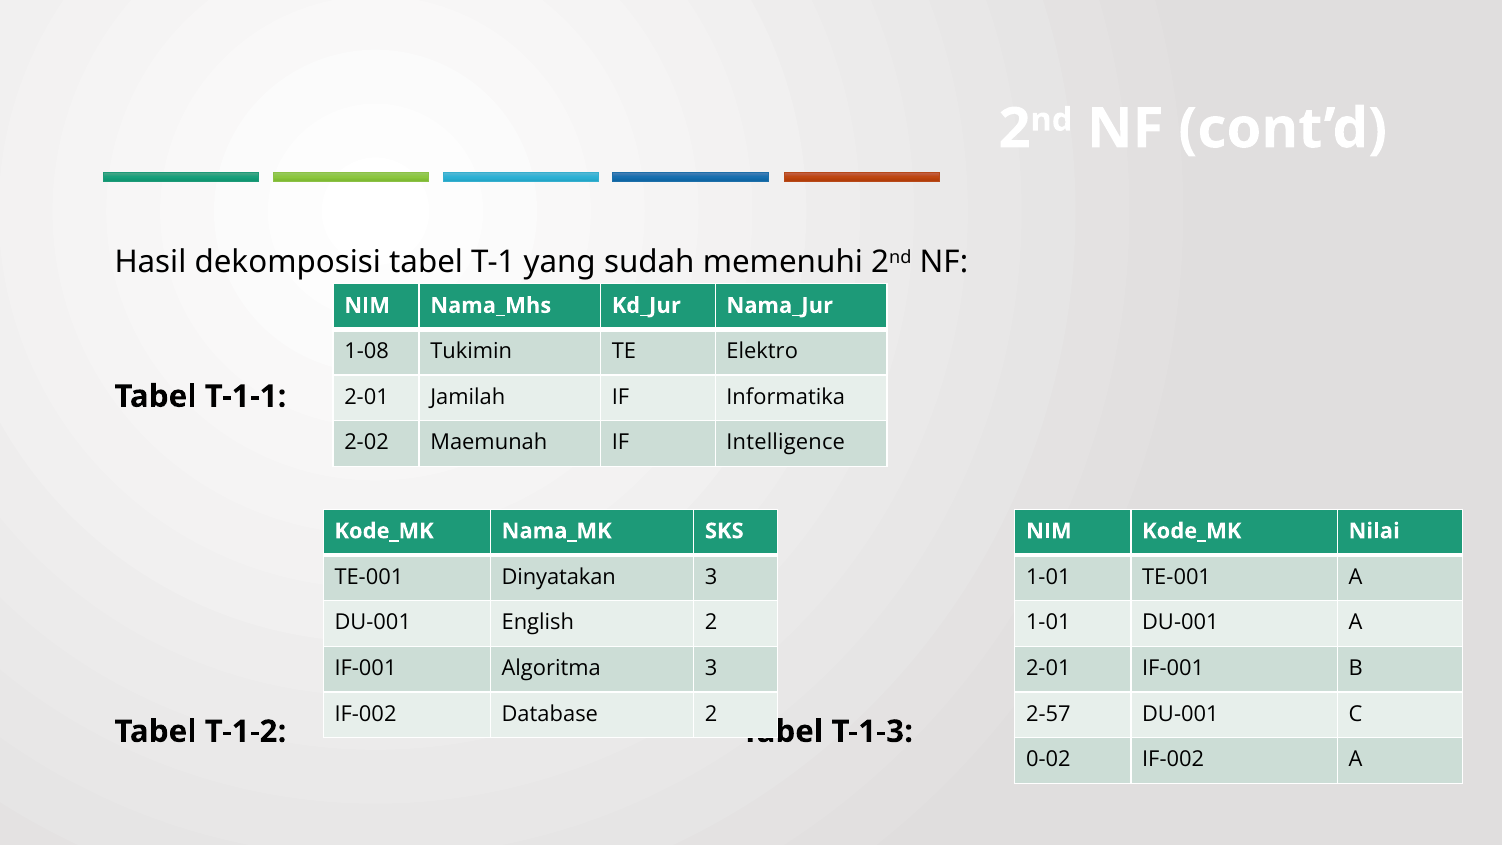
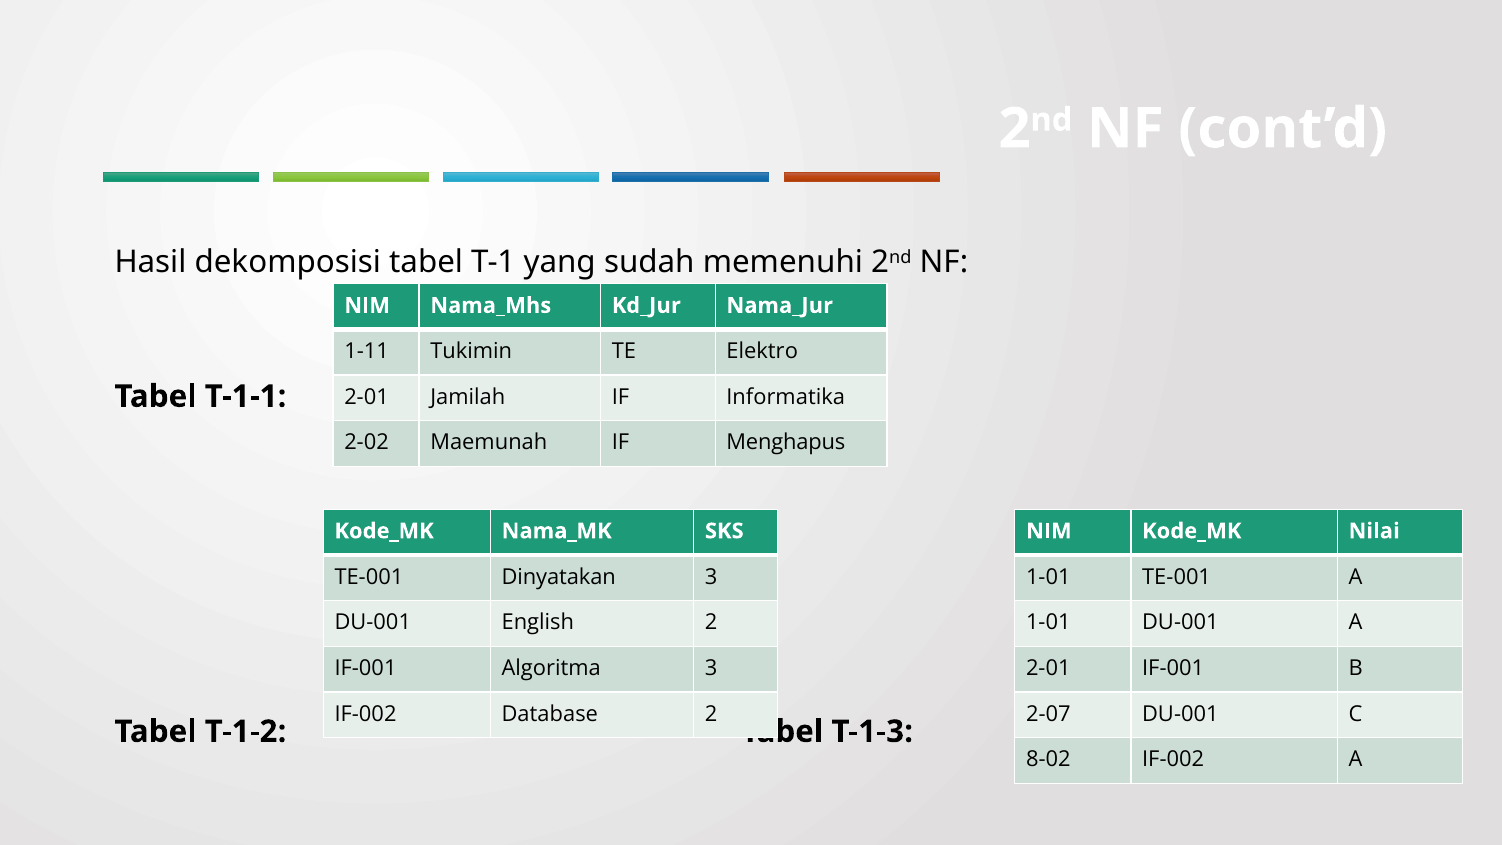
1-08: 1-08 -> 1-11 (367, 351)
Intelligence: Intelligence -> Menghapus (786, 443)
2-57: 2-57 -> 2-07 (1048, 714)
0-02: 0-02 -> 8-02 (1048, 759)
